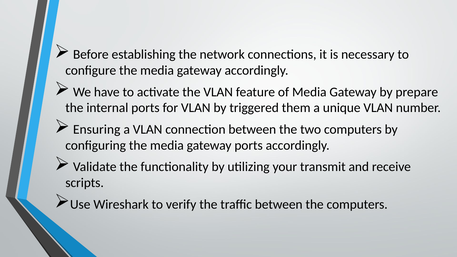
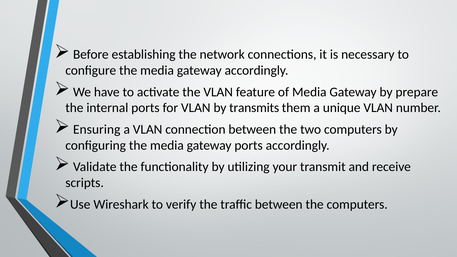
triggered: triggered -> transmits (254, 108)
